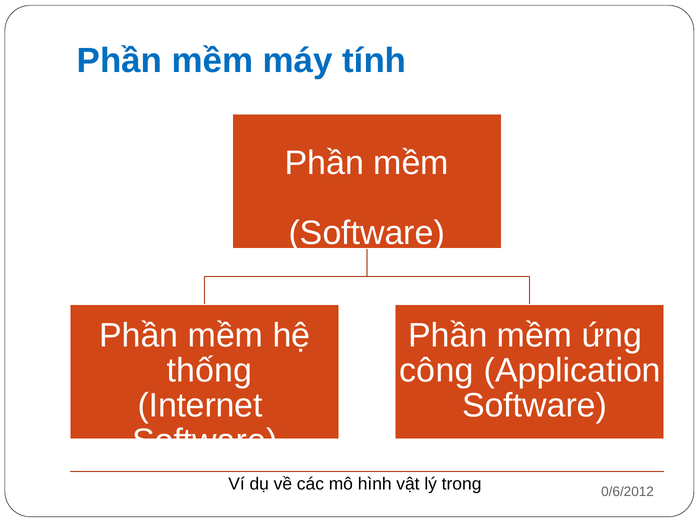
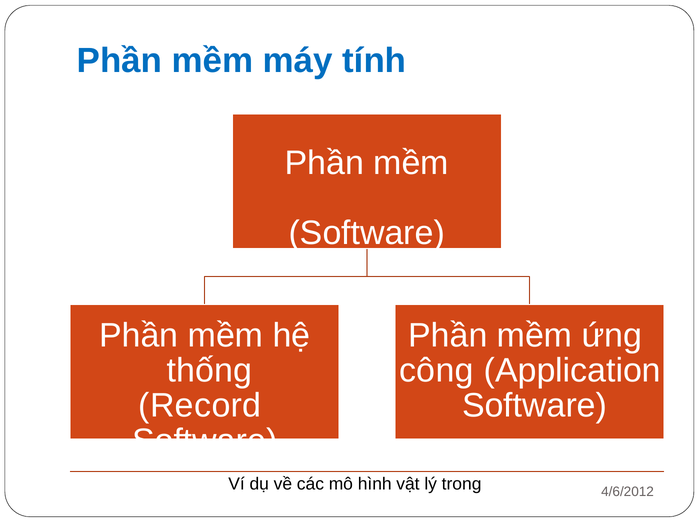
Internet: Internet -> Record (200, 406)
0/6/2012: 0/6/2012 -> 4/6/2012 (628, 492)
